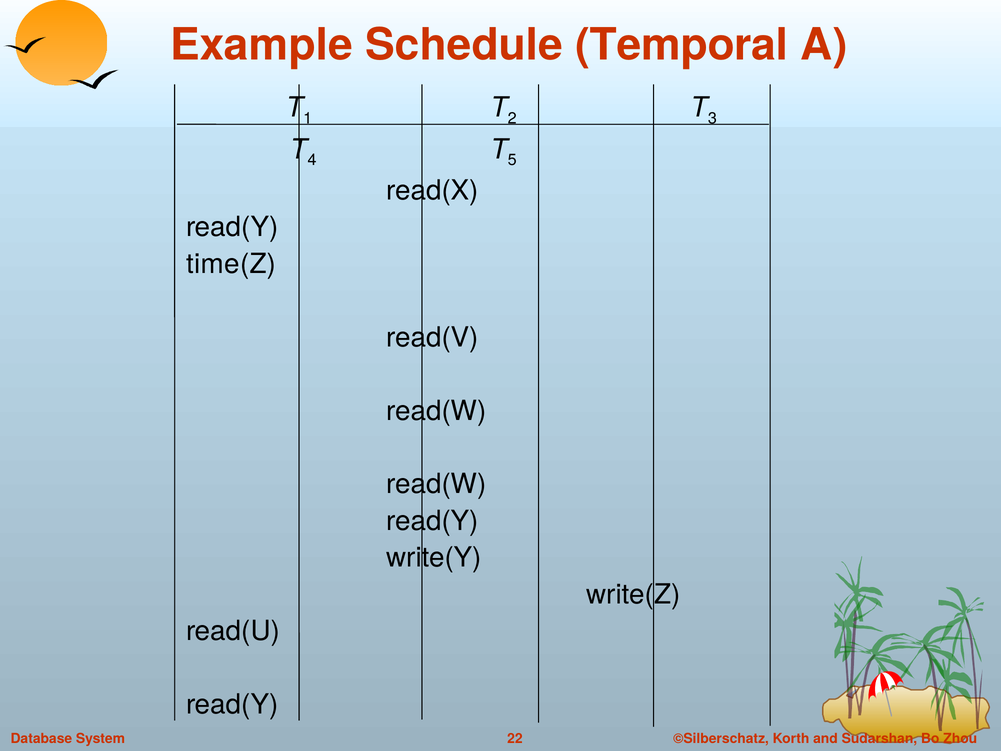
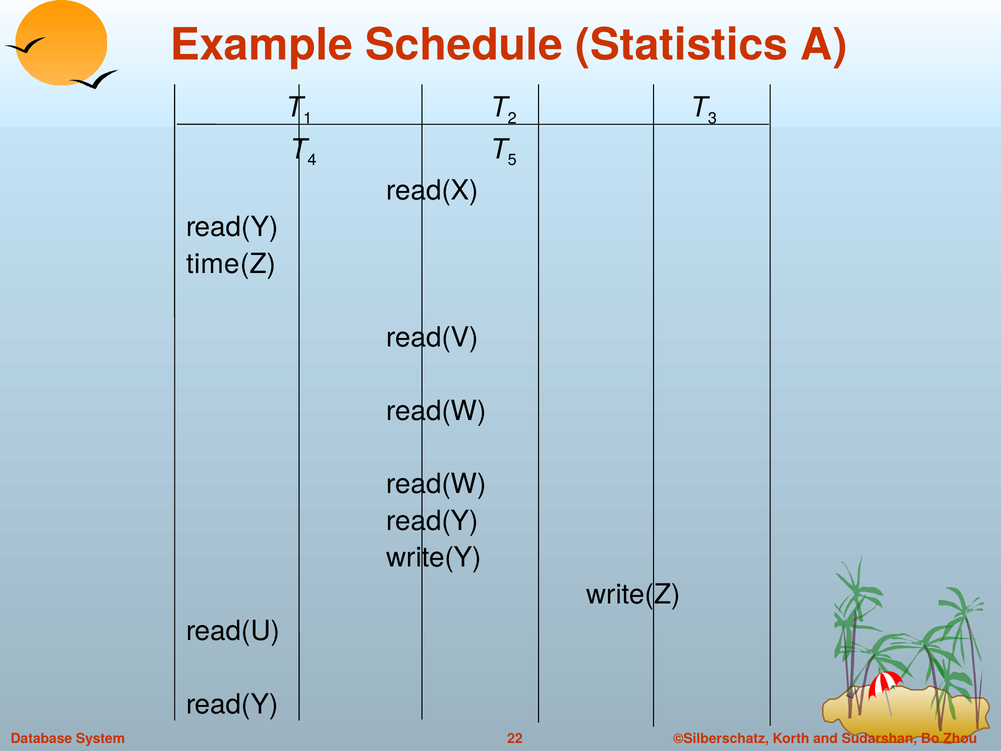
Temporal: Temporal -> Statistics (682, 45)
